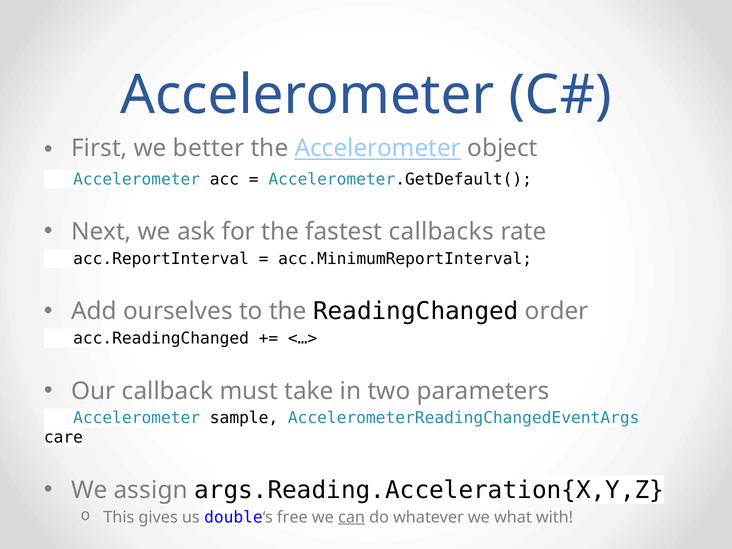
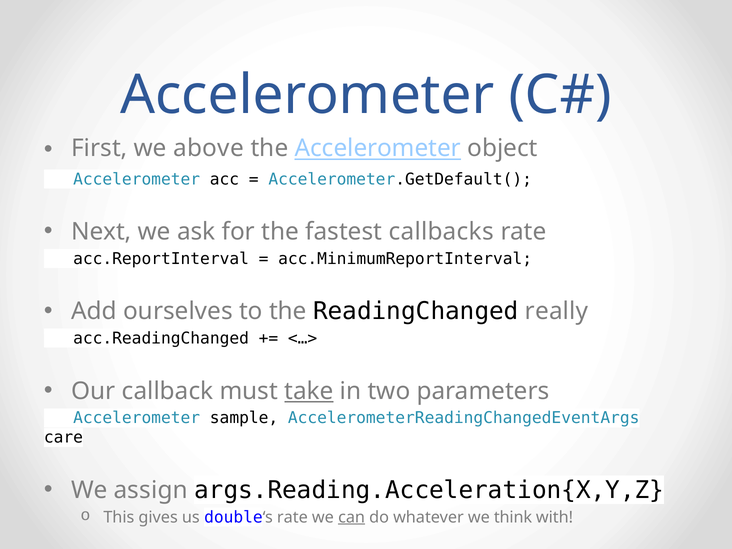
better: better -> above (209, 148)
order: order -> really (557, 311)
take underline: none -> present (309, 391)
free: free -> rate (292, 517)
what: what -> think (513, 517)
